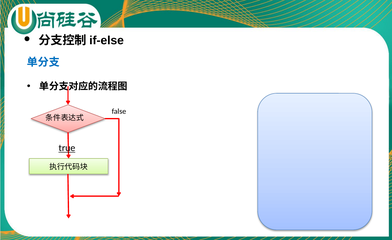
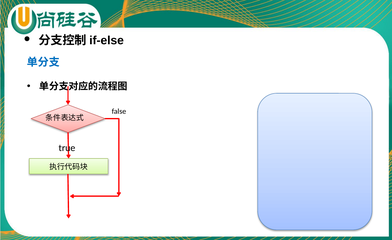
true underline: present -> none (67, 148)
